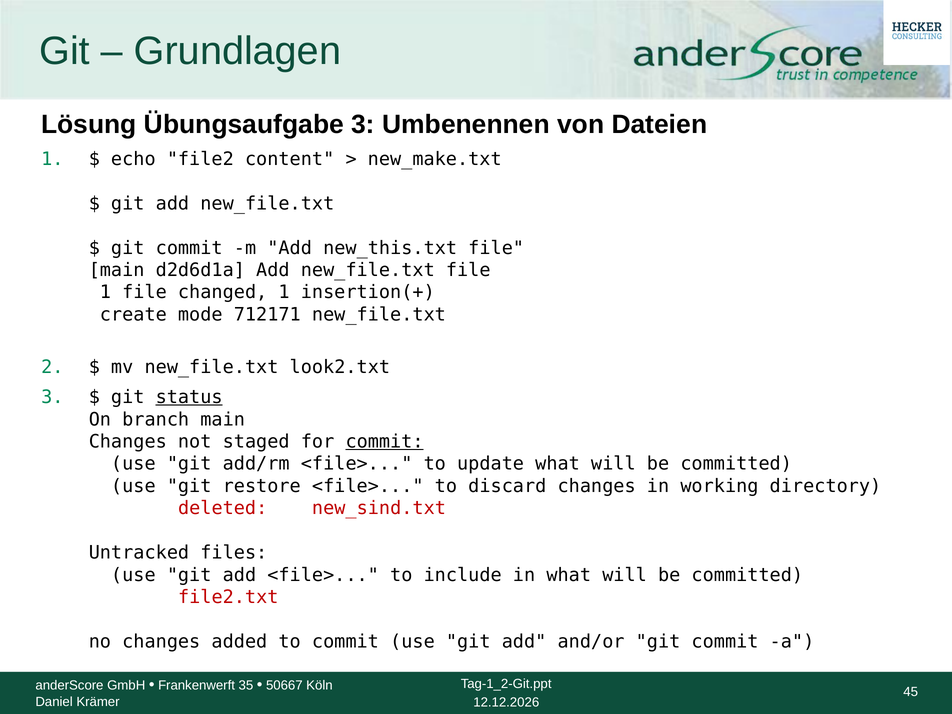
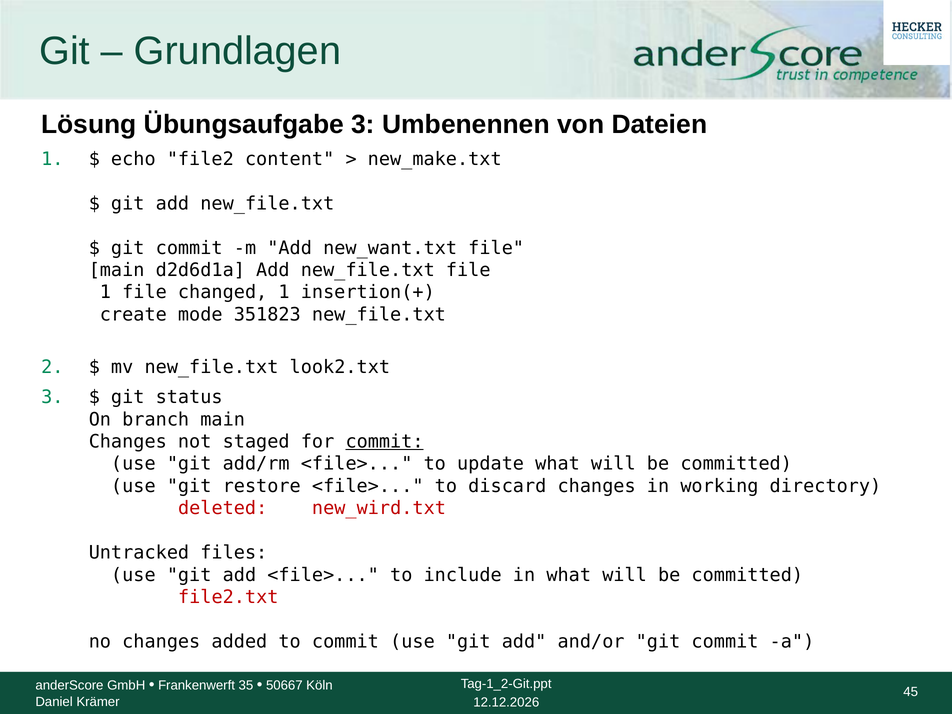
new_this.txt: new_this.txt -> new_want.txt (390, 248)
712171: 712171 -> 351823 (267, 315)
status underline: present -> none (189, 397)
new_sind.txt: new_sind.txt -> new_wird.txt (379, 508)
